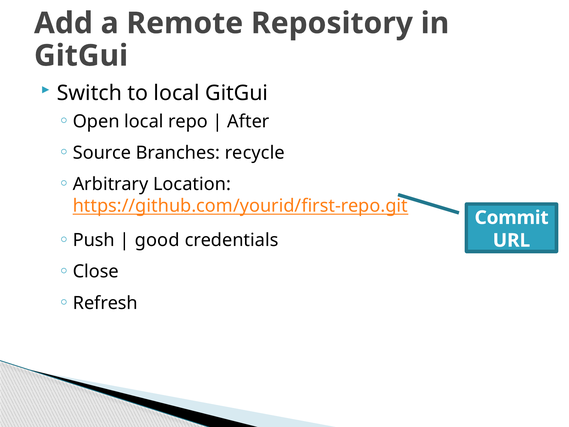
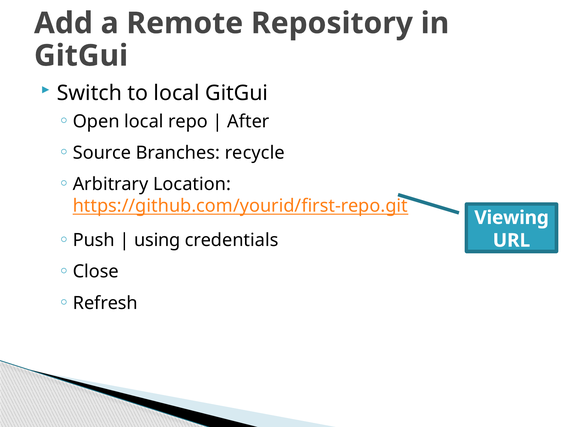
Commit: Commit -> Viewing (512, 218)
good: good -> using (157, 240)
